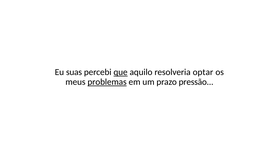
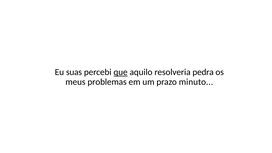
optar: optar -> pedra (203, 72)
problemas underline: present -> none (107, 82)
pressão: pressão -> minuto (196, 82)
